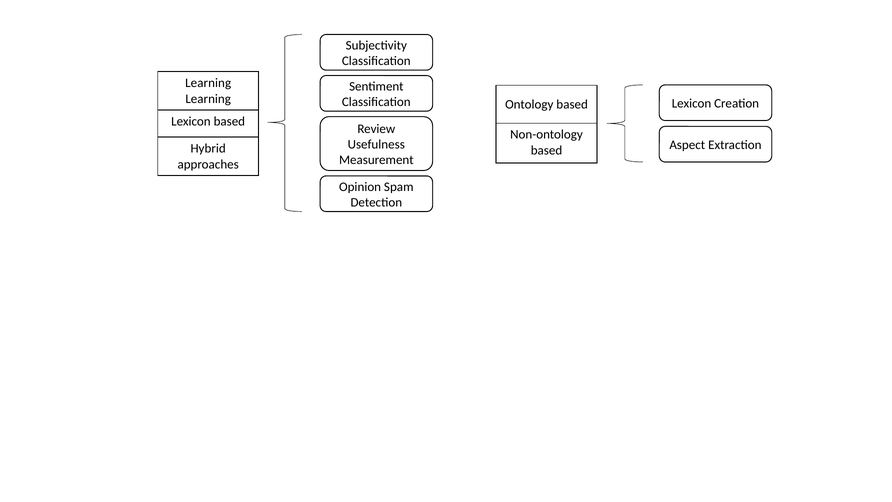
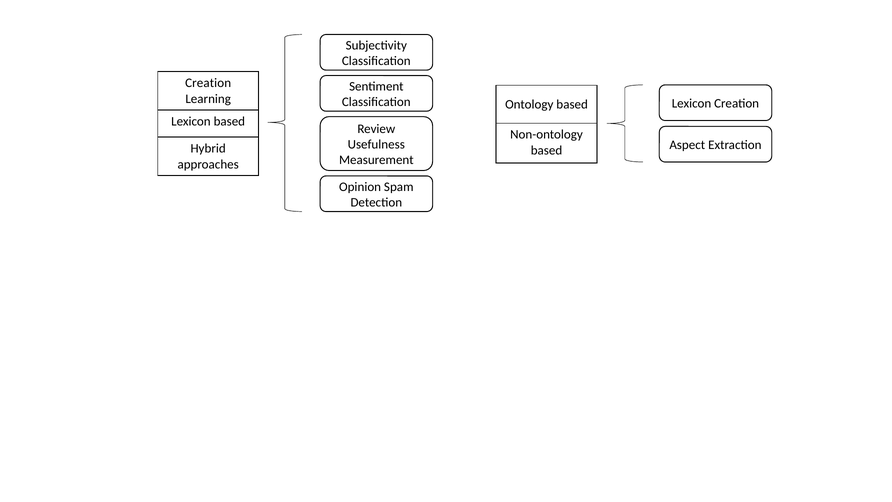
Learning: Learning -> Creation (208, 83)
